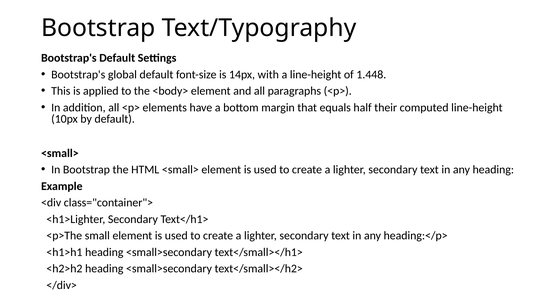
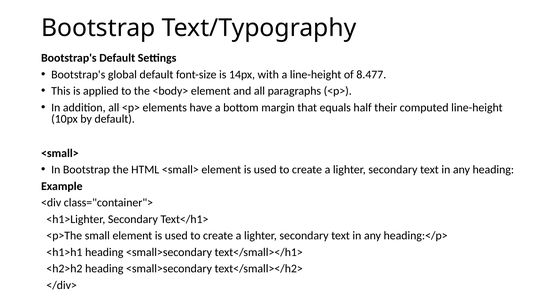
1.448: 1.448 -> 8.477 (371, 75)
